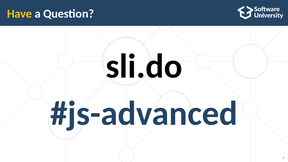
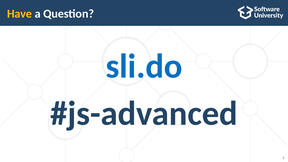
sli.do colour: black -> blue (144, 66)
